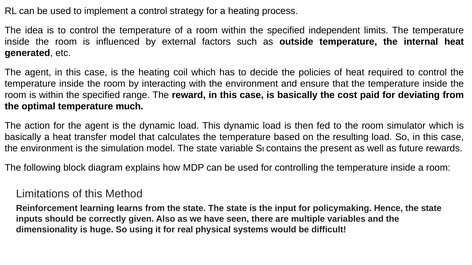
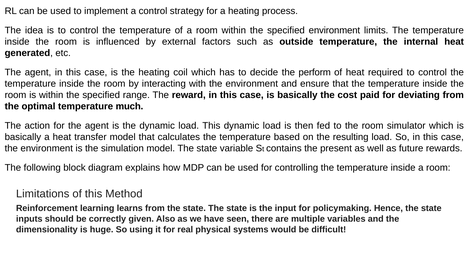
specified independent: independent -> environment (334, 30)
policies: policies -> perform (315, 72)
